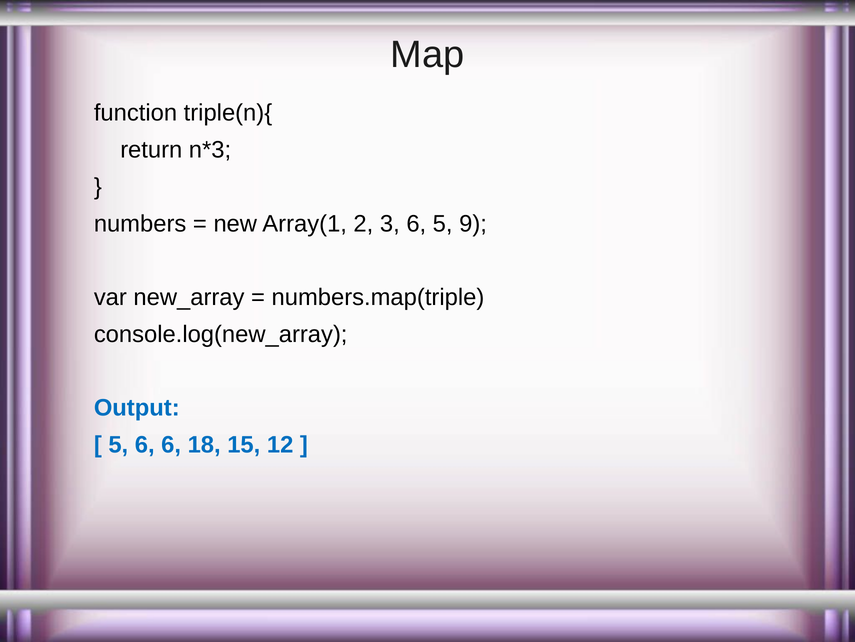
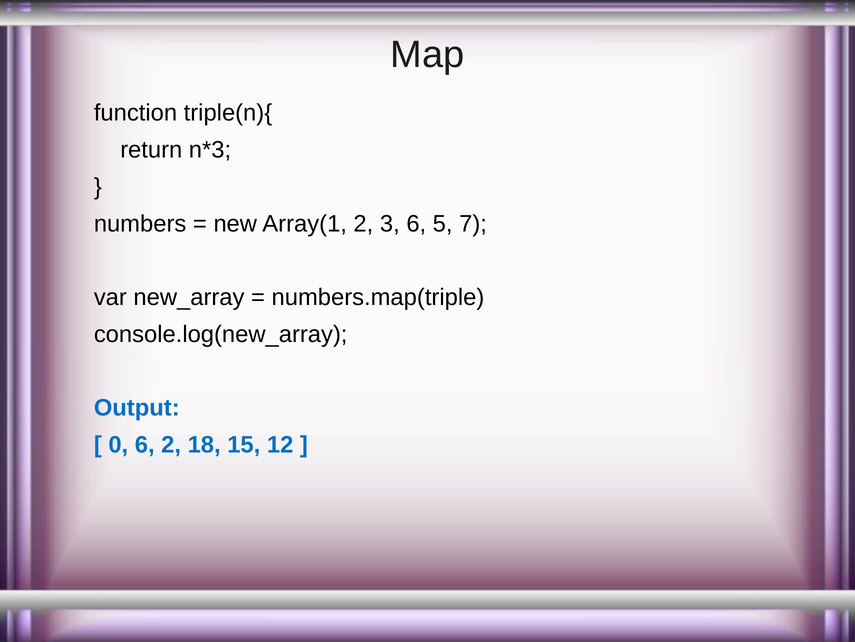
9: 9 -> 7 (473, 223)
5: 5 -> 0 (118, 444)
6 6: 6 -> 2 (171, 444)
